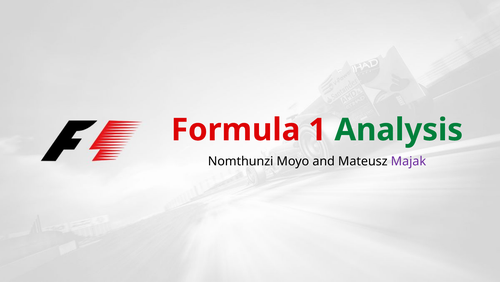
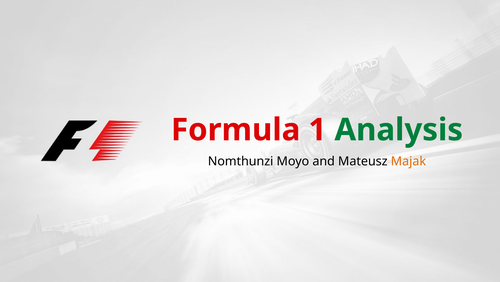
Majak colour: purple -> orange (408, 161)
